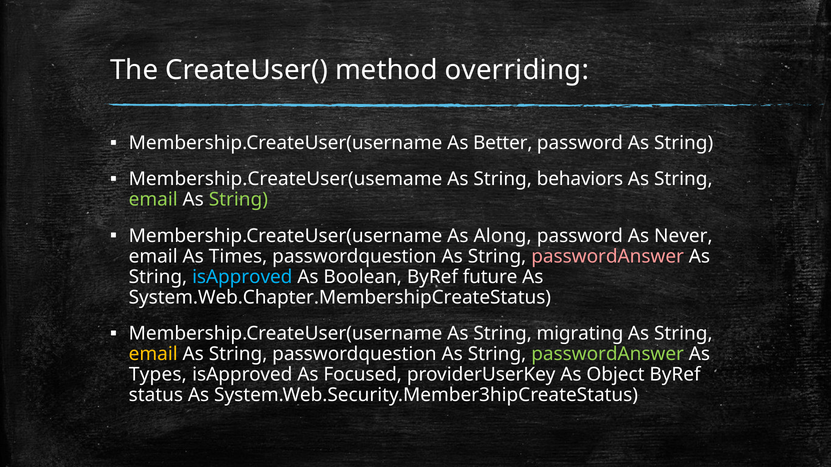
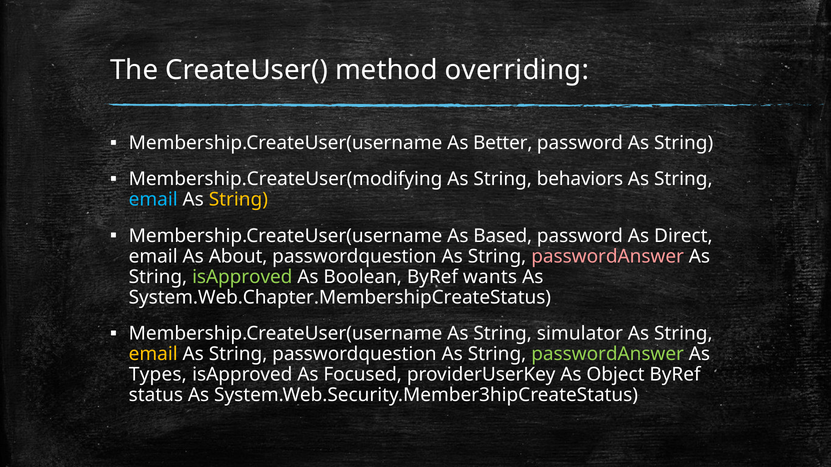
Membership.CreateUser(usemame: Membership.CreateUser(usemame -> Membership.CreateUser(modifying (286, 179)
email colour: light green -> light blue (153, 200)
String colour: light green -> yellow (238, 200)
Along: Along -> Based (503, 236)
Never: Never -> Direct (683, 236)
Times: Times -> About (238, 257)
isApproved colour: light blue -> light green (242, 277)
future: future -> wants (490, 277)
migrating: migrating -> simulator (580, 334)
